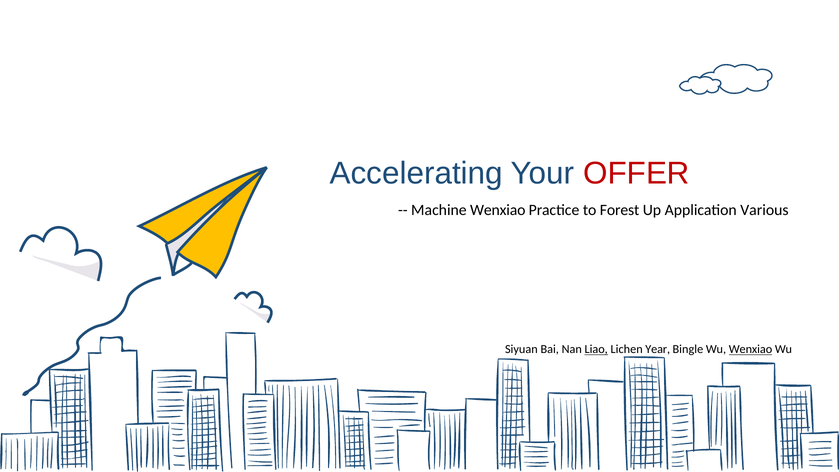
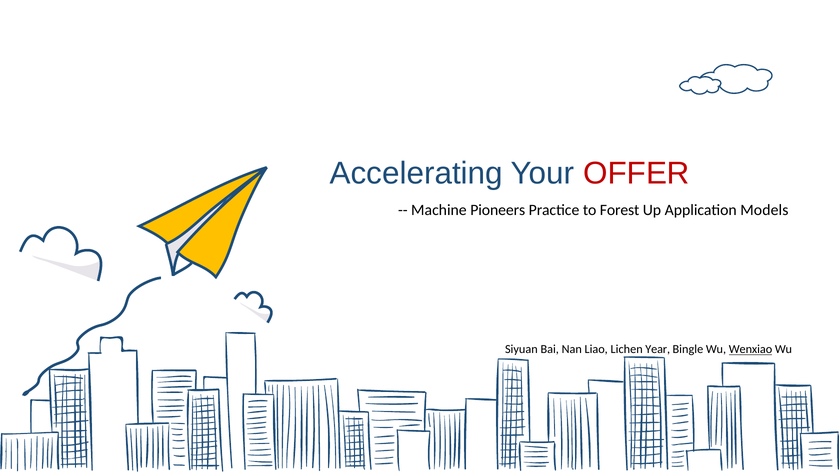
Machine Wenxiao: Wenxiao -> Pioneers (498, 210)
Various: Various -> Models (764, 210)
Liao underline: present -> none (596, 349)
